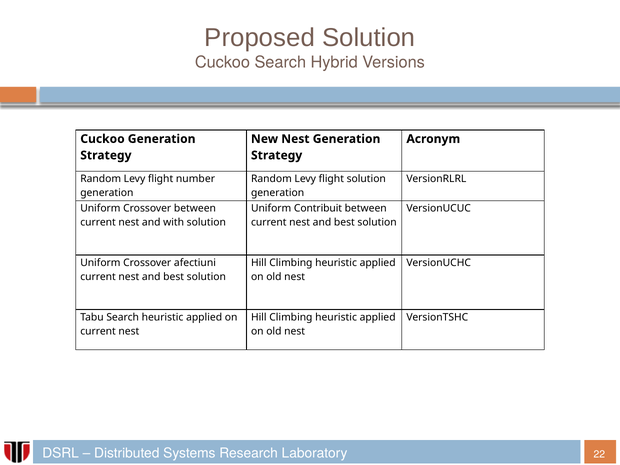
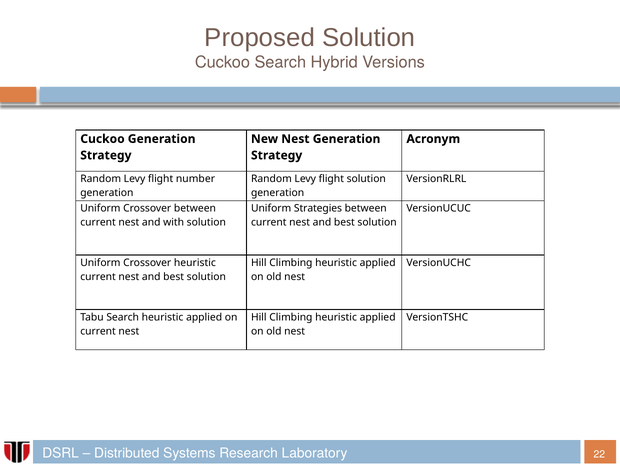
Contribuit: Contribuit -> Strategies (318, 208)
Crossover afectiuni: afectiuni -> heuristic (195, 263)
